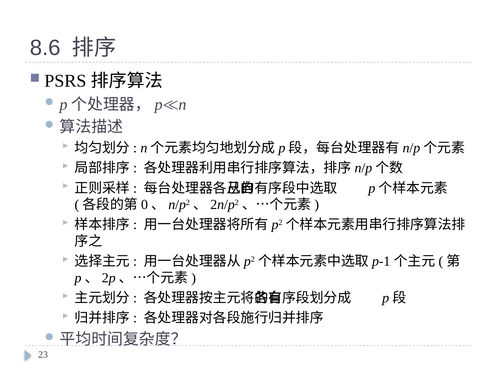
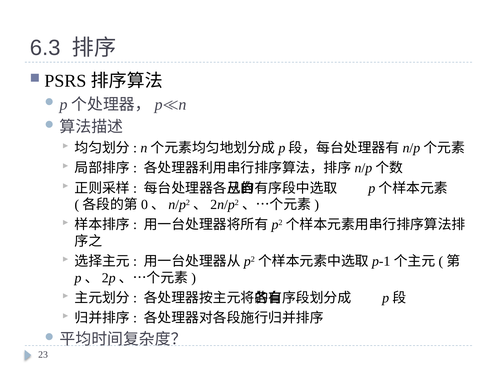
8.6: 8.6 -> 6.3 (45, 48)
